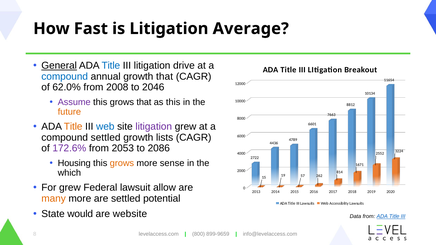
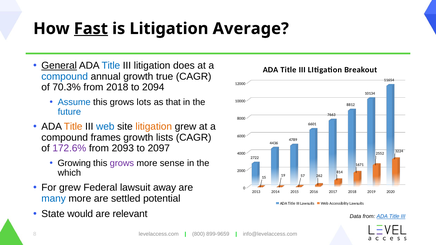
Fast underline: none -> present (91, 29)
drive: drive -> does (184, 66)
growth that: that -> true (165, 77)
62.0%: 62.0% -> 70.3% (67, 87)
from 2008: 2008 -> 2018 (117, 87)
2046: 2046 -> 2094 (153, 87)
Assume colour: purple -> blue (74, 102)
grows that: that -> lots (144, 102)
as this: this -> that (173, 102)
future colour: orange -> blue (69, 112)
litigation colour: purple -> orange (154, 127)
compound settled: settled -> frames (106, 138)
2053: 2053 -> 2093 (123, 148)
2086: 2086 -> 2097 (159, 148)
Housing: Housing -> Growing (74, 163)
grows colour: orange -> purple (122, 163)
allow: allow -> away (165, 188)
many colour: orange -> blue (54, 199)
website: website -> relevant (130, 214)
